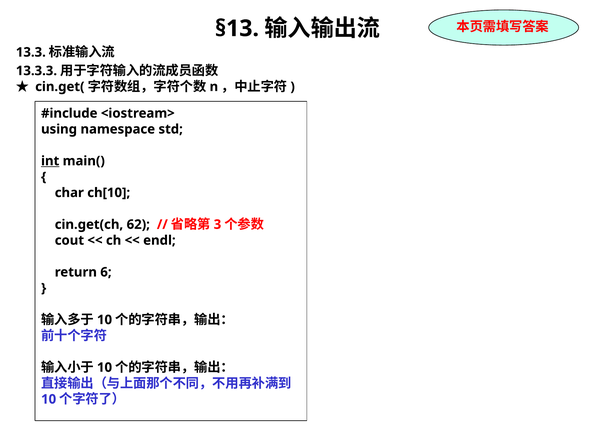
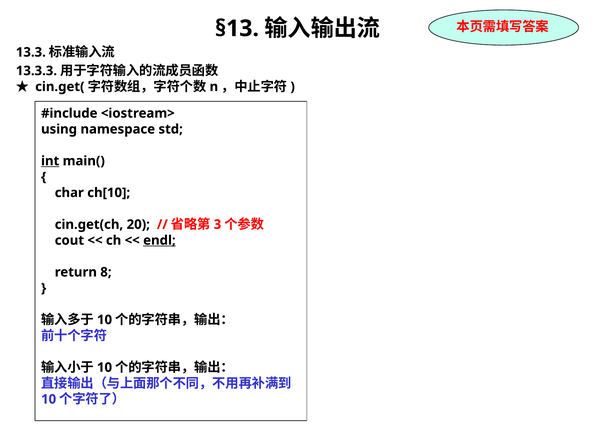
62: 62 -> 20 (138, 224)
endl underline: none -> present (159, 240)
6: 6 -> 8 (106, 272)
